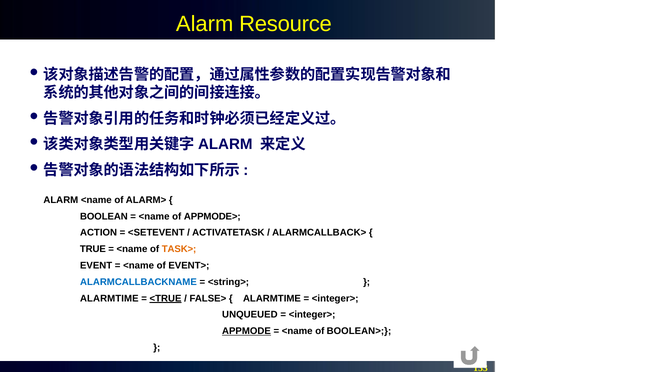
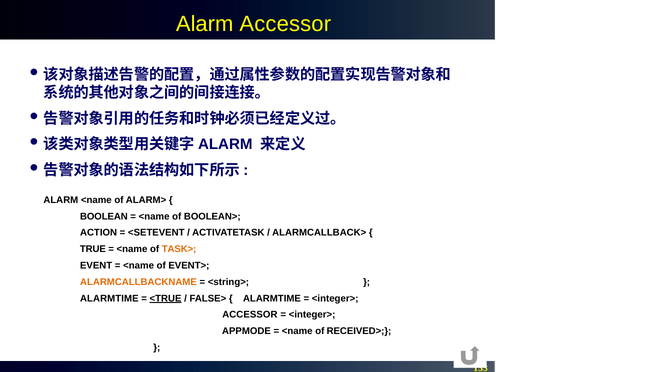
Alarm Resource: Resource -> Accessor (285, 24)
APPMODE>: APPMODE> -> BOOLEAN> (212, 216)
ALARMCALLBACKNAME colour: blue -> orange (138, 281)
UNQUEUED: UNQUEUED -> ACCESSOR (250, 314)
APPMODE underline: present -> none (246, 331)
BOOLEAN>: BOOLEAN> -> RECEIVED> (359, 331)
